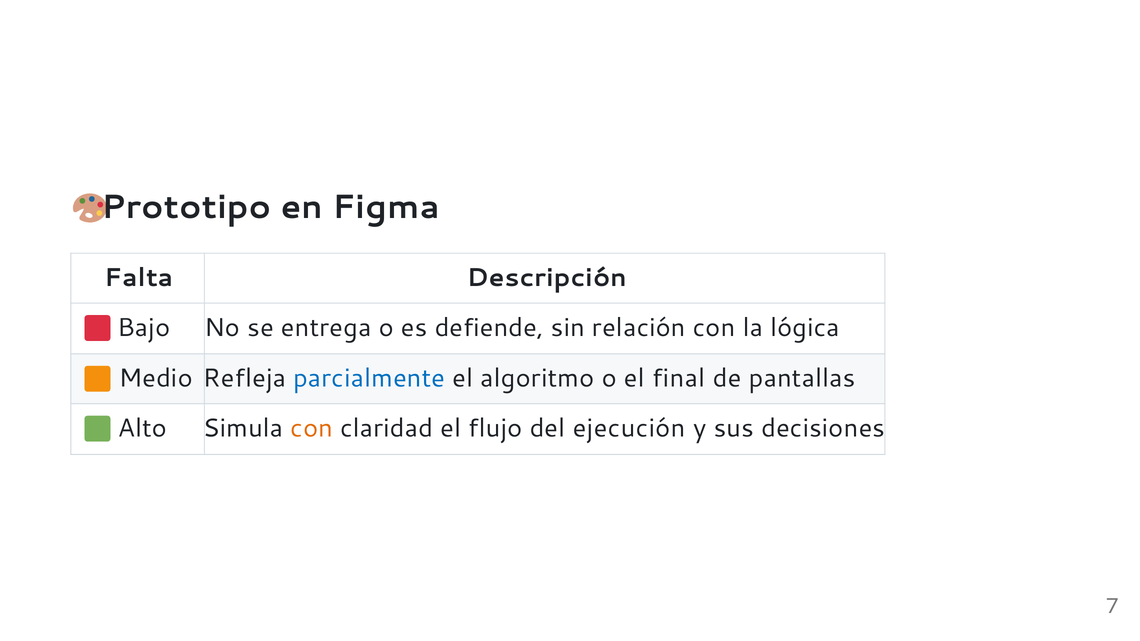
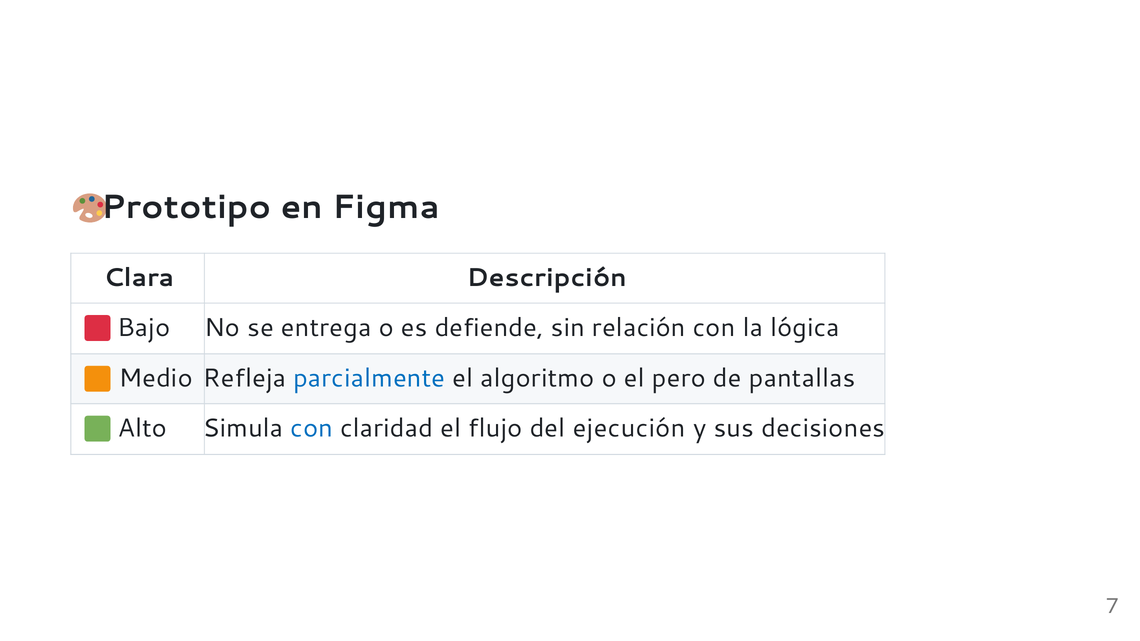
Falta: Falta -> Clara (139, 278)
final: final -> pero (679, 379)
con colour: orange -> blue (312, 428)
